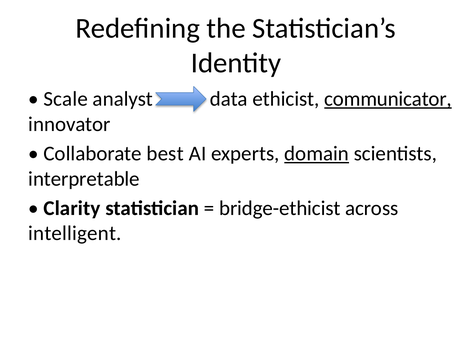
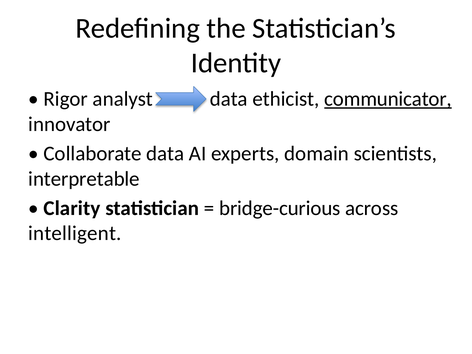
Scale: Scale -> Rigor (66, 99)
Collaborate best: best -> data (165, 154)
domain underline: present -> none (317, 154)
bridge-ethicist: bridge-ethicist -> bridge-curious (280, 208)
